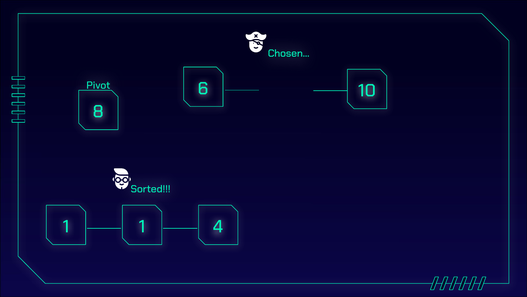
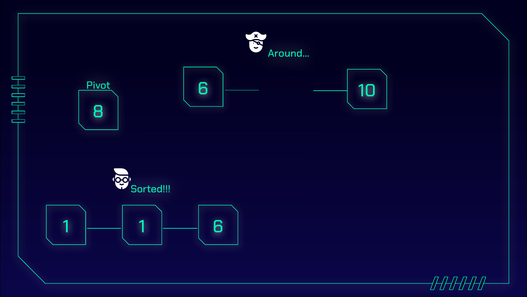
Chosen…: Chosen… -> Around… (289, 53)
1 4: 4 -> 6 (218, 226)
